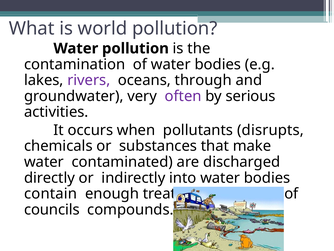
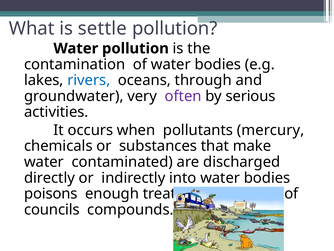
world: world -> settle (102, 28)
rivers colour: purple -> blue (89, 80)
disrupts: disrupts -> mercury (271, 130)
contain: contain -> poisons (51, 193)
